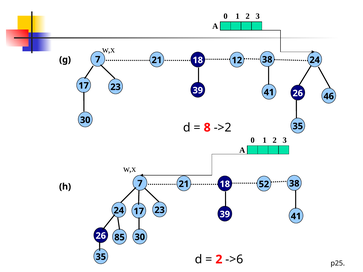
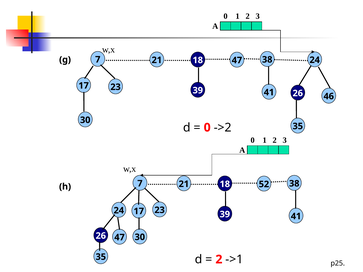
21 12: 12 -> 47 (237, 60)
8: 8 -> 0 (207, 128)
26 85: 85 -> 47 (119, 238)
->6: ->6 -> ->1 (234, 260)
